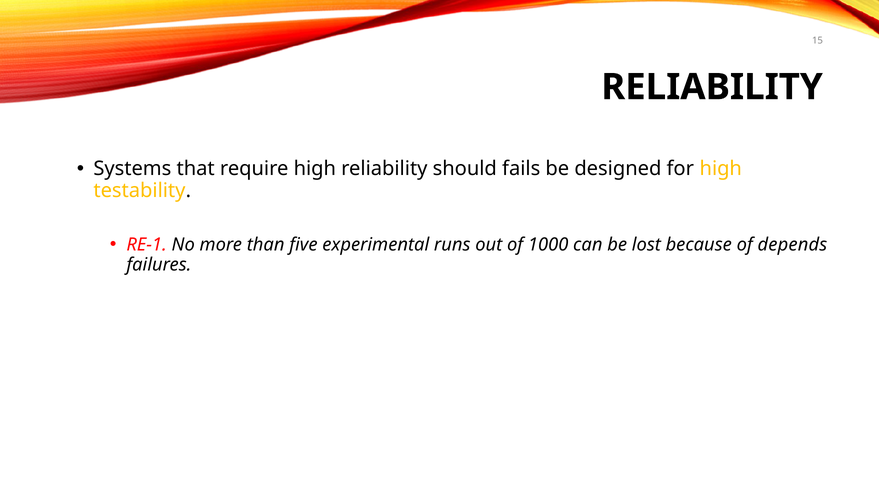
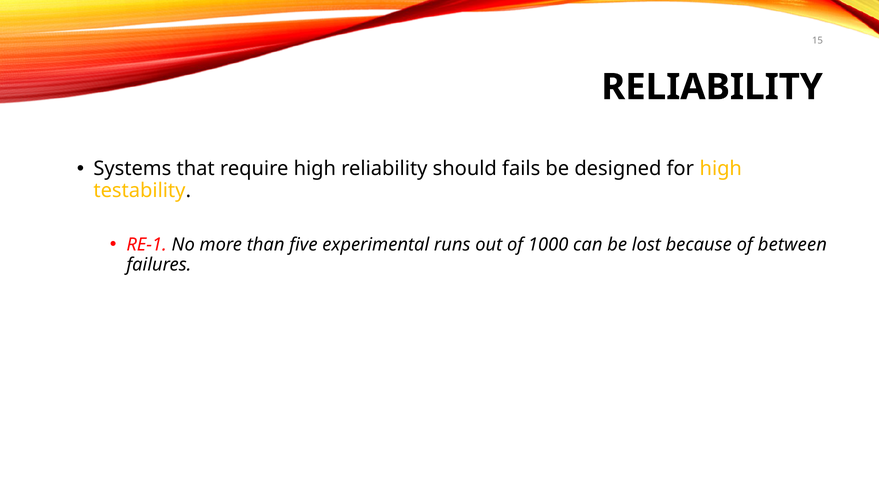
depends: depends -> between (792, 245)
